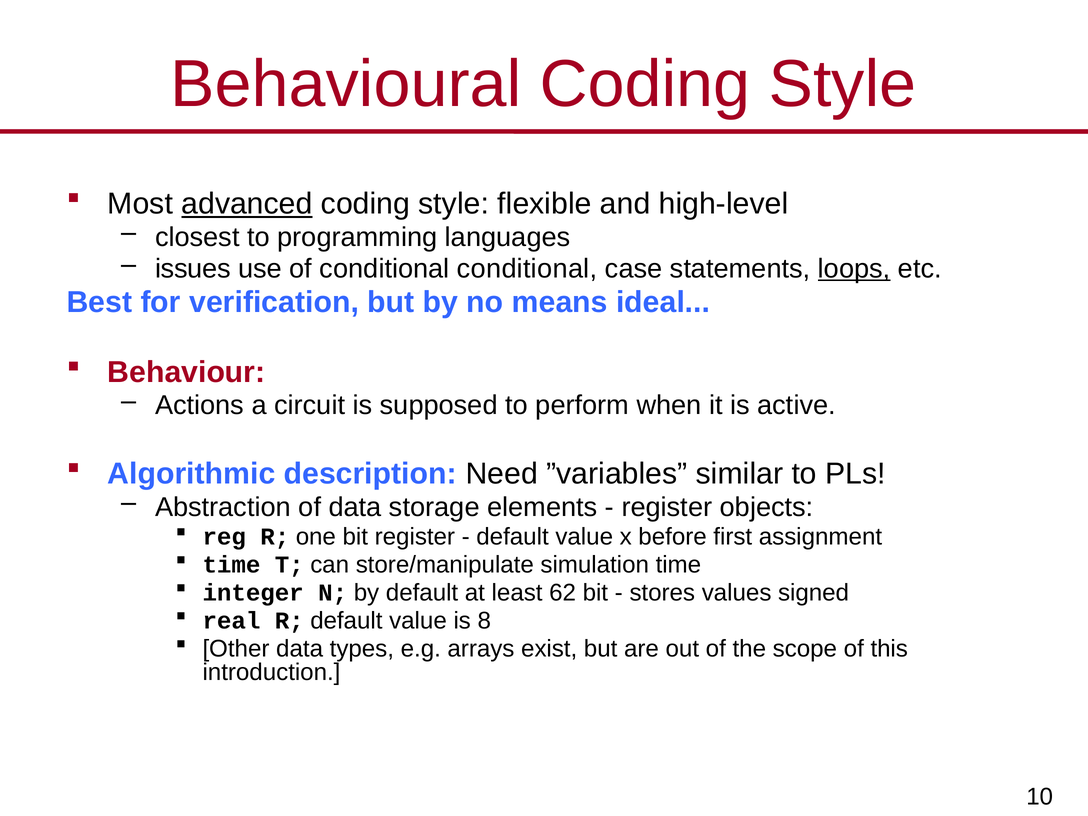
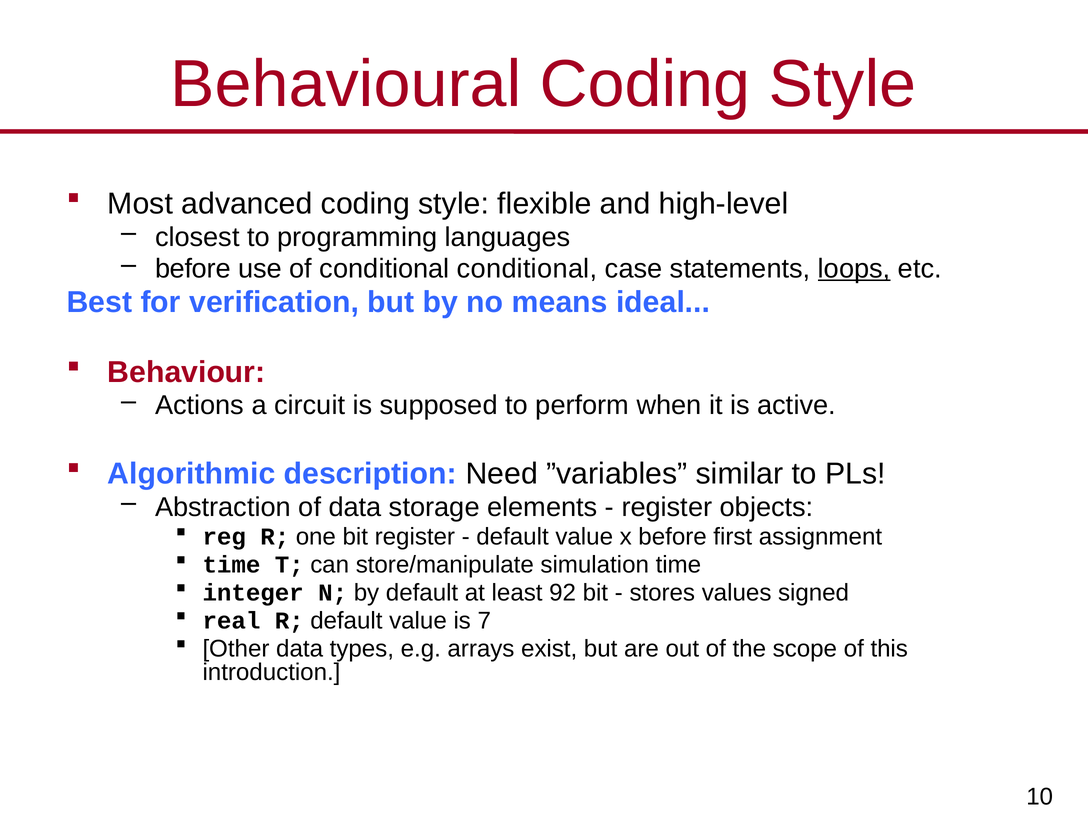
advanced underline: present -> none (247, 204)
issues: issues -> before (193, 269)
62: 62 -> 92 (563, 593)
8: 8 -> 7 (484, 621)
